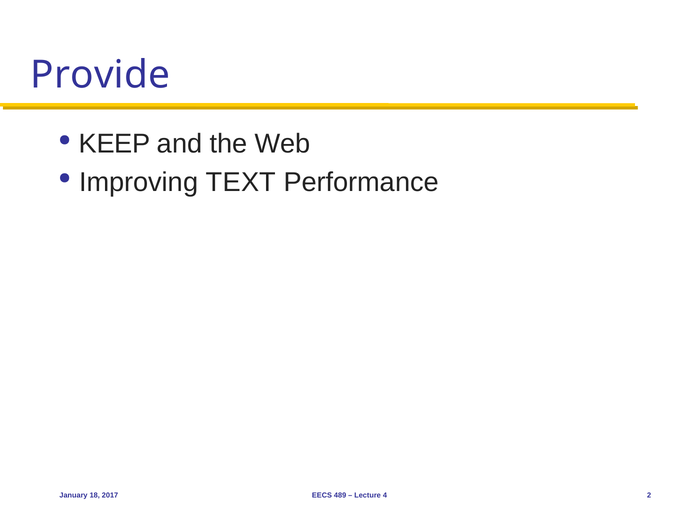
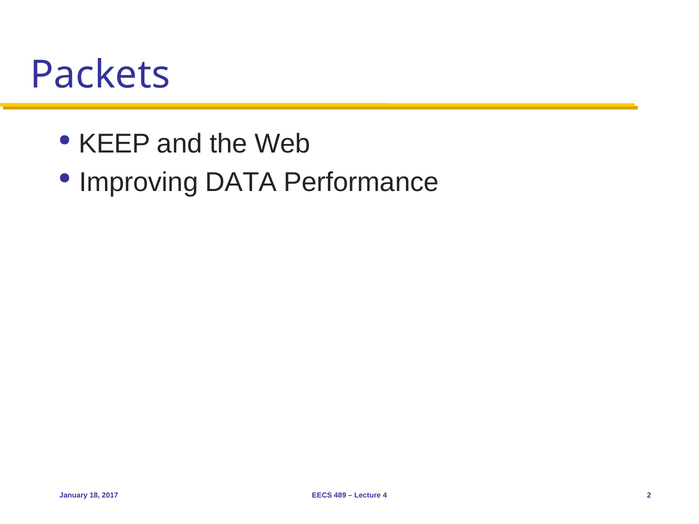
Provide: Provide -> Packets (100, 75)
TEXT: TEXT -> DATA (241, 182)
